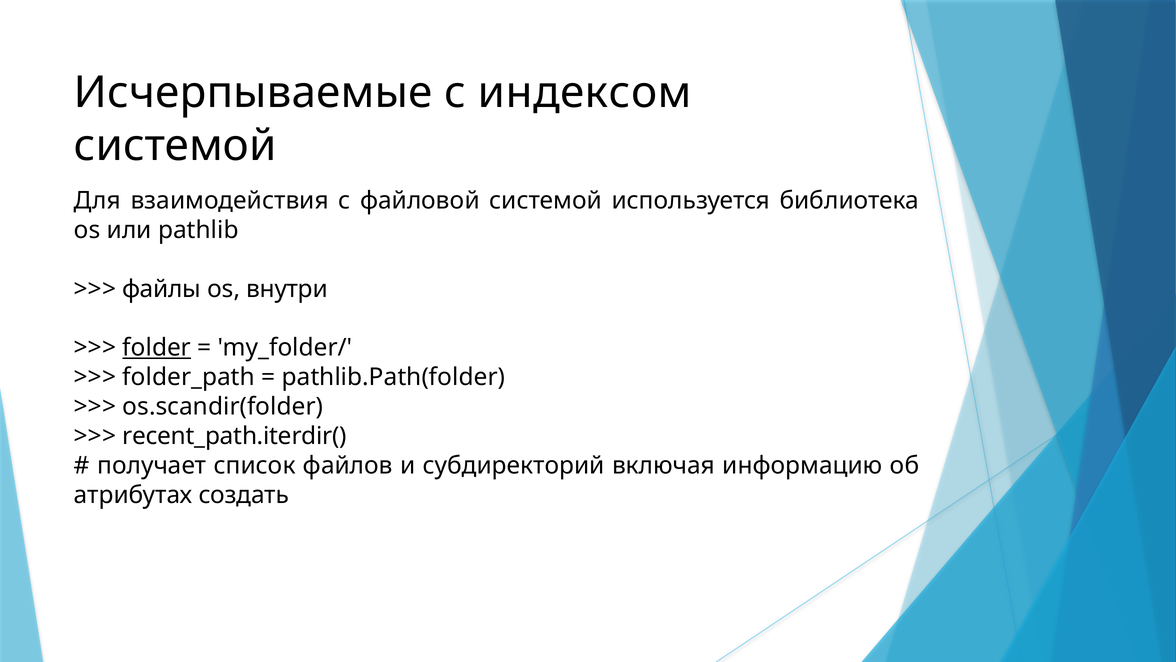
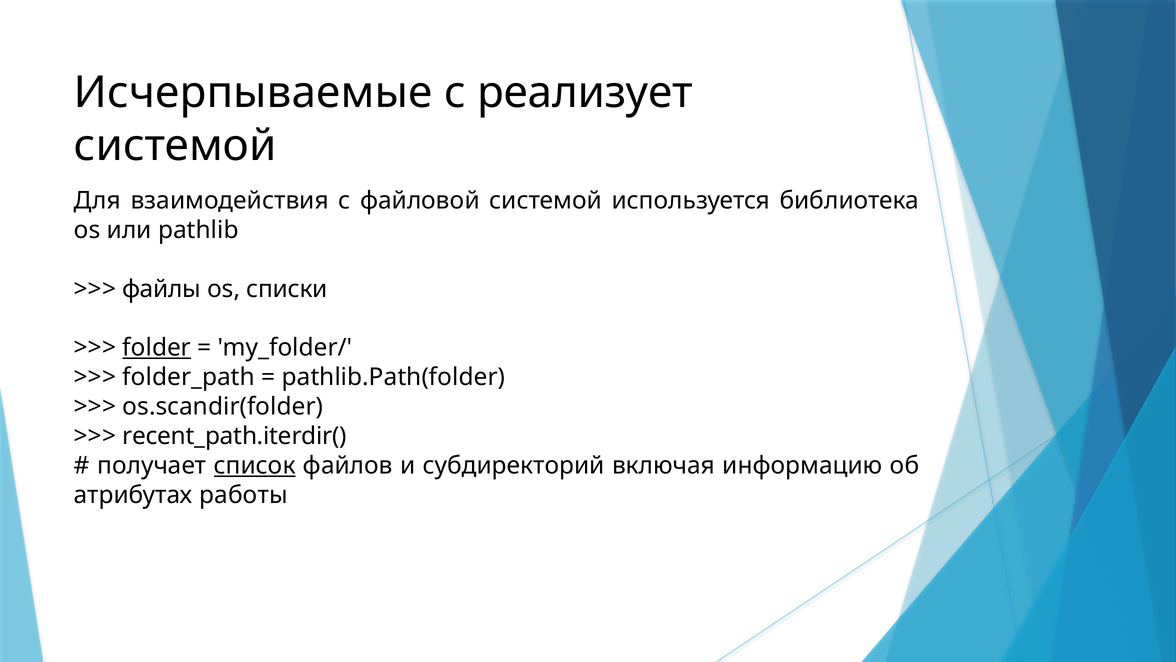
индексом: индексом -> реализует (585, 93)
внутри: внутри -> списки (287, 289)
список underline: none -> present (255, 465)
создать: создать -> работы (244, 495)
